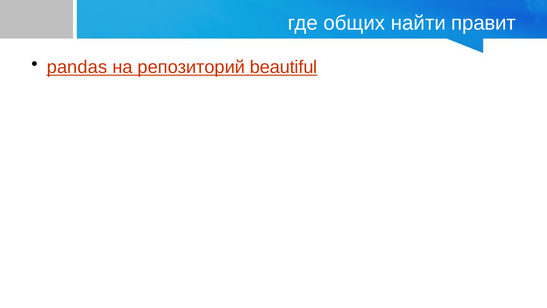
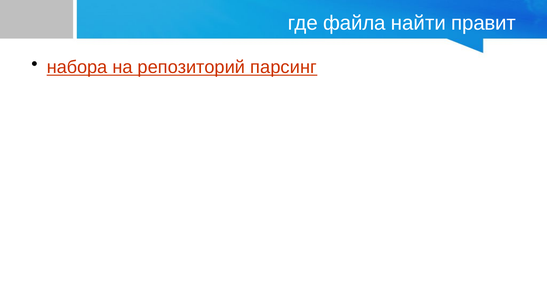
общих: общих -> файла (354, 23)
pandas: pandas -> набора (77, 67)
beautiful: beautiful -> парсинг (284, 67)
